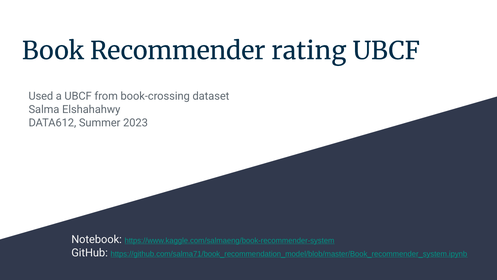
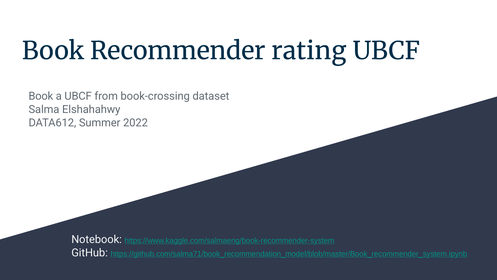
Used: Used -> Book (41, 96)
2023: 2023 -> 2022 (135, 123)
